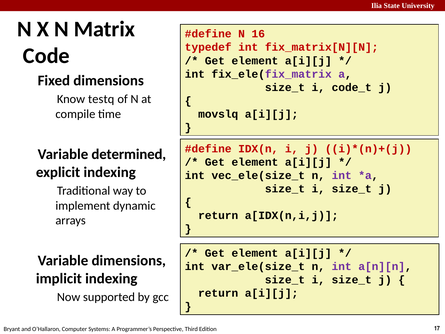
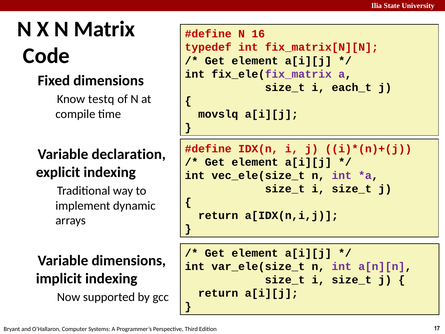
code_t: code_t -> each_t (352, 87)
determined: determined -> declaration (129, 154)
